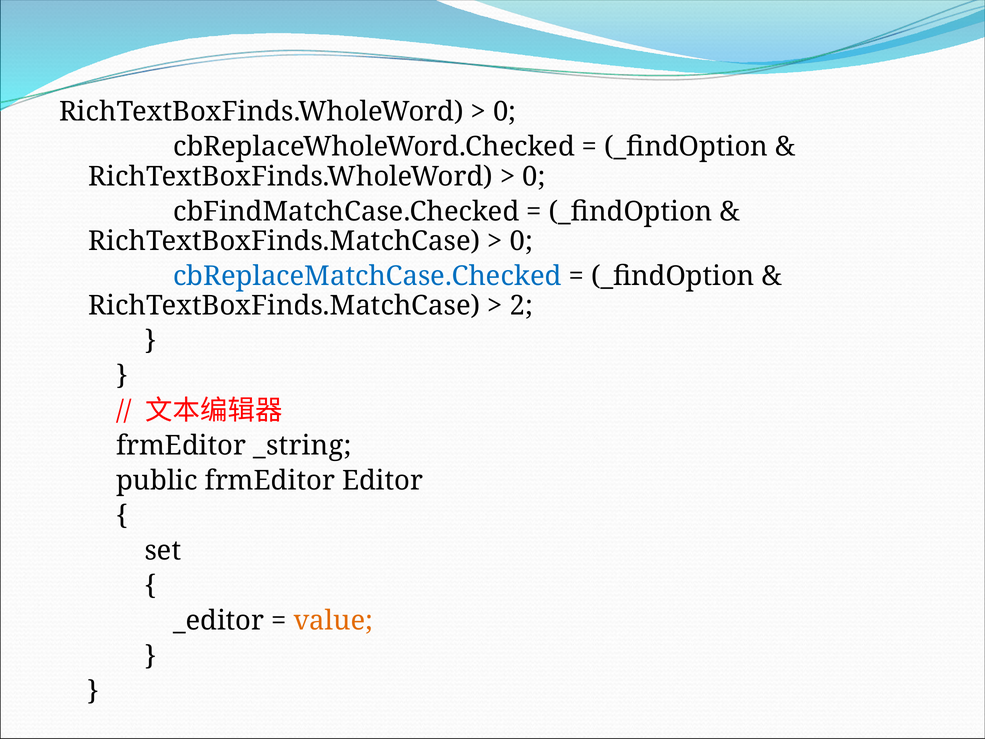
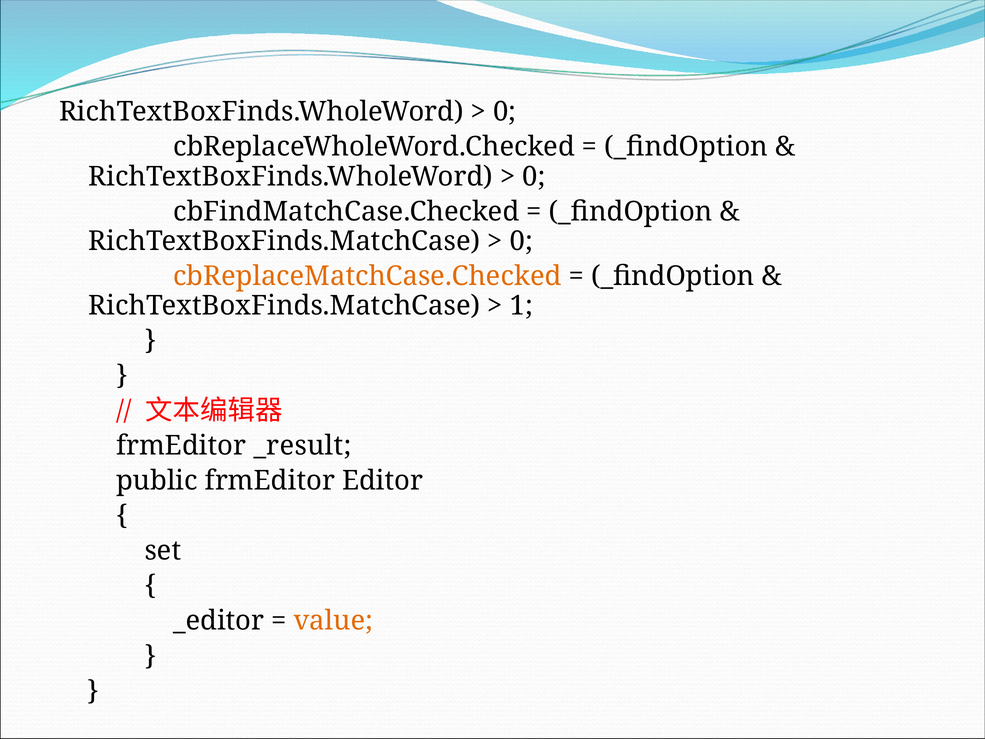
cbReplaceMatchCase.Checked colour: blue -> orange (367, 276)
2: 2 -> 1 (521, 306)
_string: _string -> _result (302, 446)
